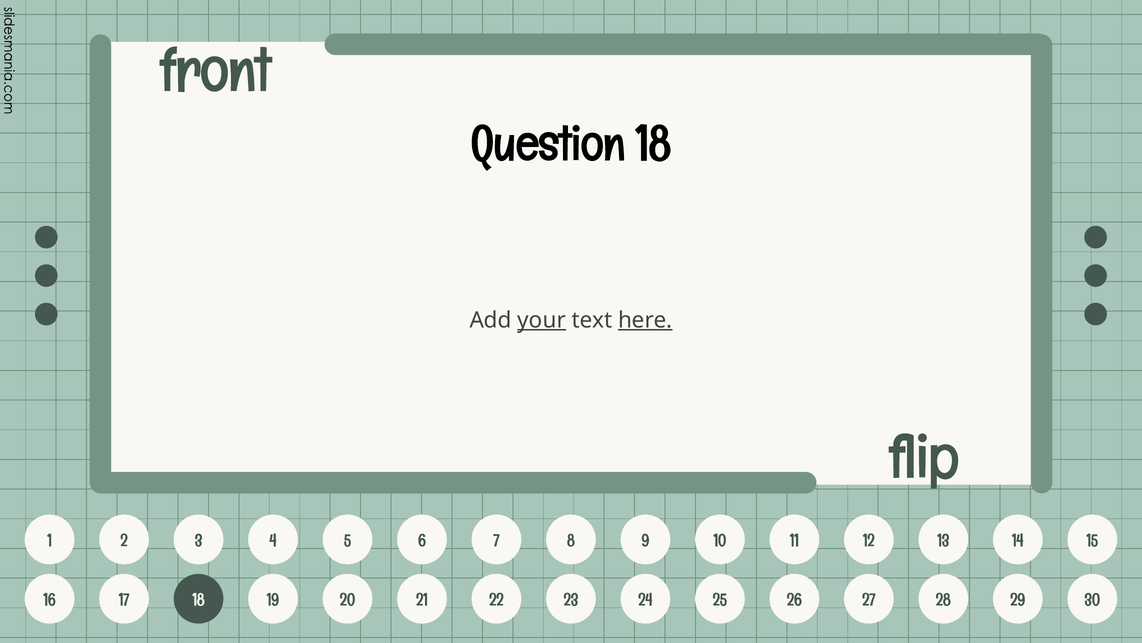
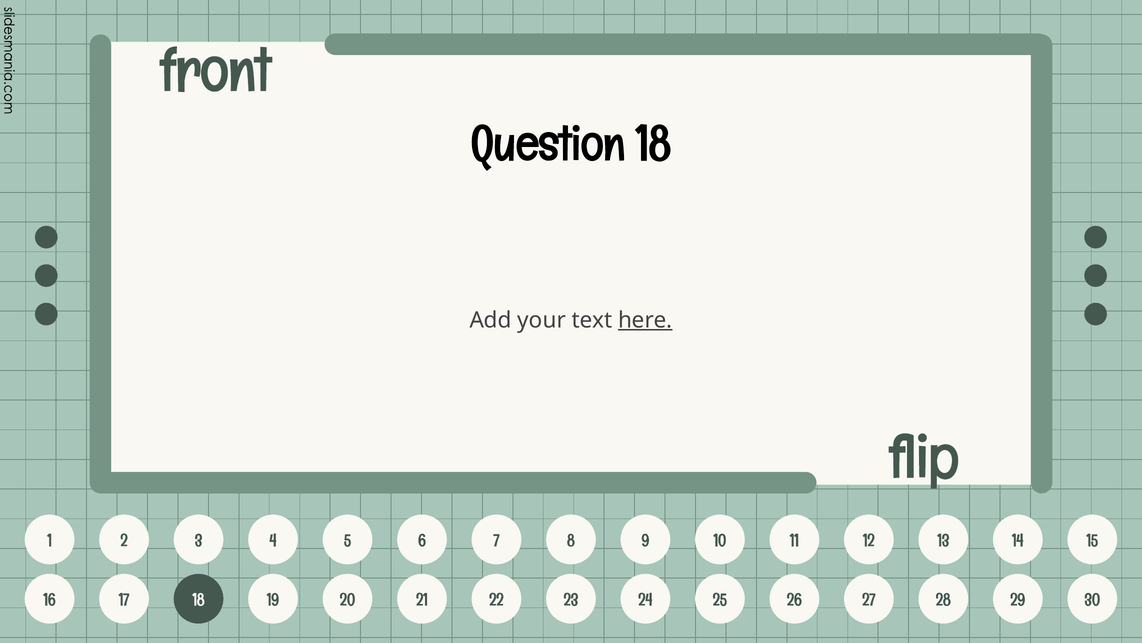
your underline: present -> none (542, 320)
